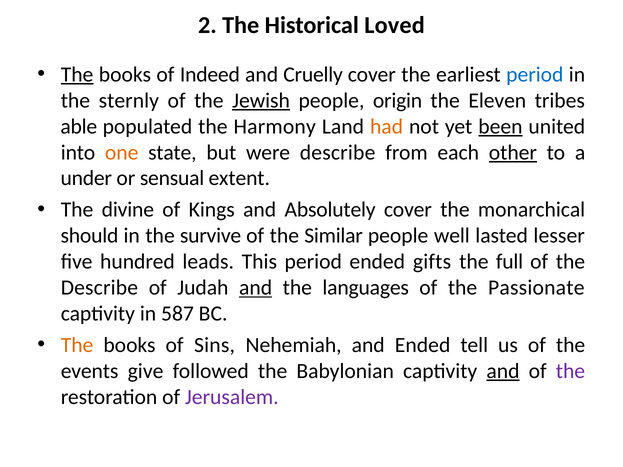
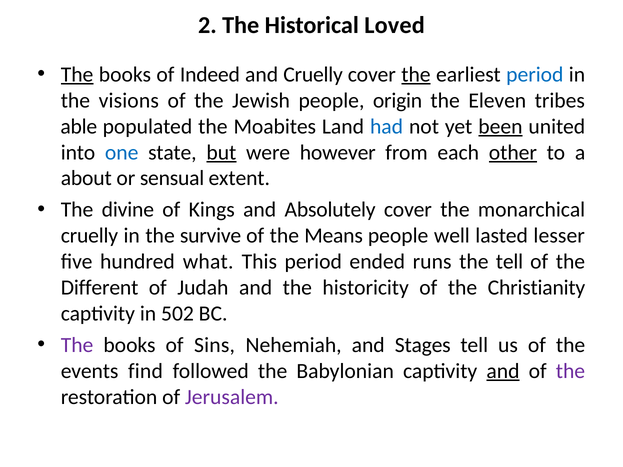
the underline: none -> present (416, 75)
sternly: sternly -> visions (129, 101)
Jewish underline: present -> none (261, 101)
Harmony: Harmony -> Moabites (275, 127)
had colour: orange -> blue (387, 127)
one colour: orange -> blue (122, 152)
but underline: none -> present (221, 152)
were describe: describe -> however (338, 152)
under: under -> about (86, 178)
should: should -> cruelly (89, 236)
Similar: Similar -> Means (334, 236)
leads: leads -> what (208, 262)
gifts: gifts -> runs (432, 262)
the full: full -> tell (509, 262)
Describe: Describe -> Different (100, 288)
and underline: present -> none (256, 288)
languages: languages -> historicity (366, 288)
Passionate: Passionate -> Christianity (537, 288)
587: 587 -> 502 (177, 314)
The colour: orange -> purple (77, 345)
and Ended: Ended -> Stages (423, 345)
give: give -> find (145, 371)
